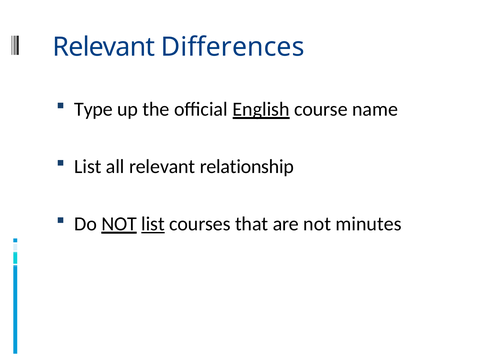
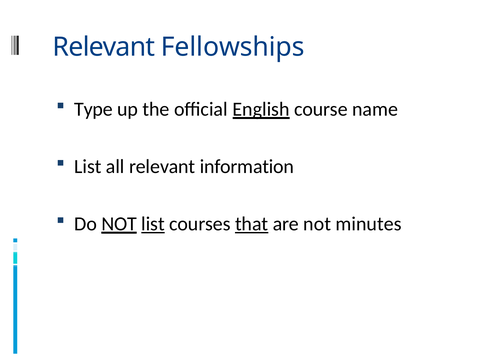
Differences: Differences -> Fellowships (233, 47)
relationship: relationship -> information (247, 166)
that underline: none -> present (252, 224)
